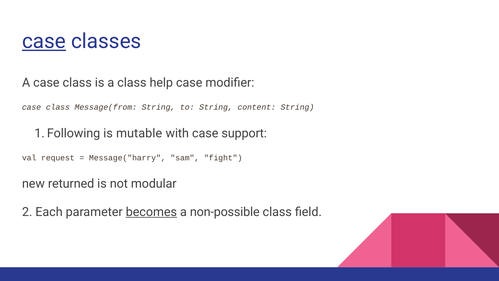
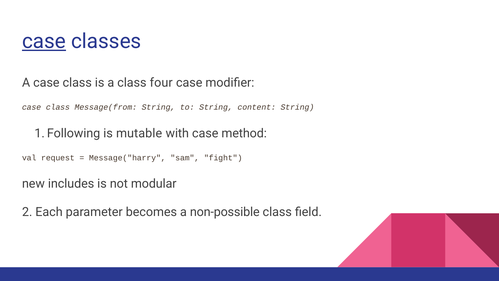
help: help -> four (161, 83)
support: support -> method (244, 133)
returned: returned -> includes (71, 183)
becomes underline: present -> none (151, 212)
